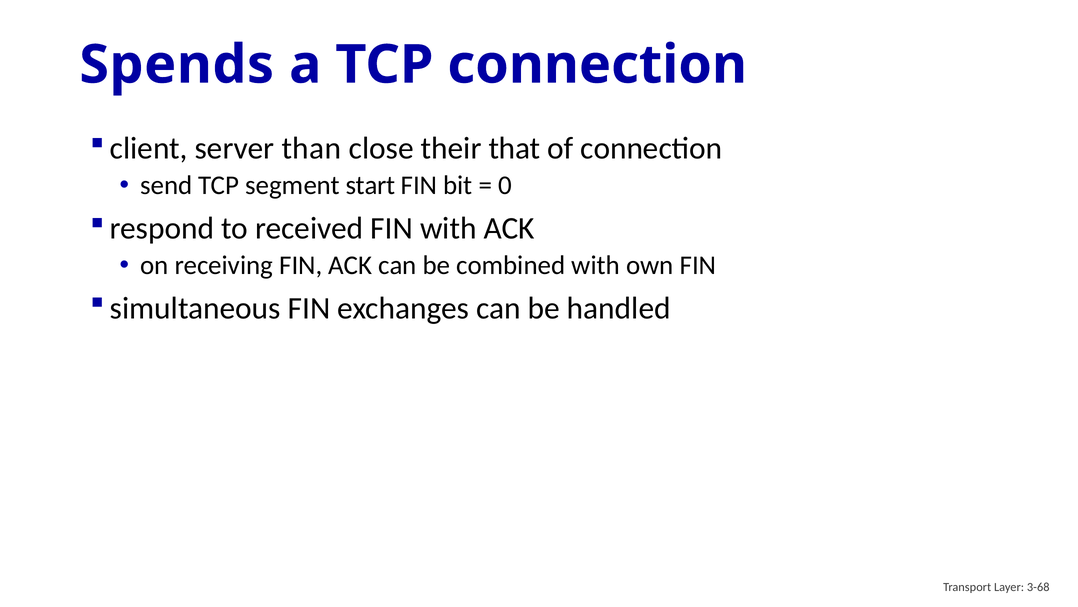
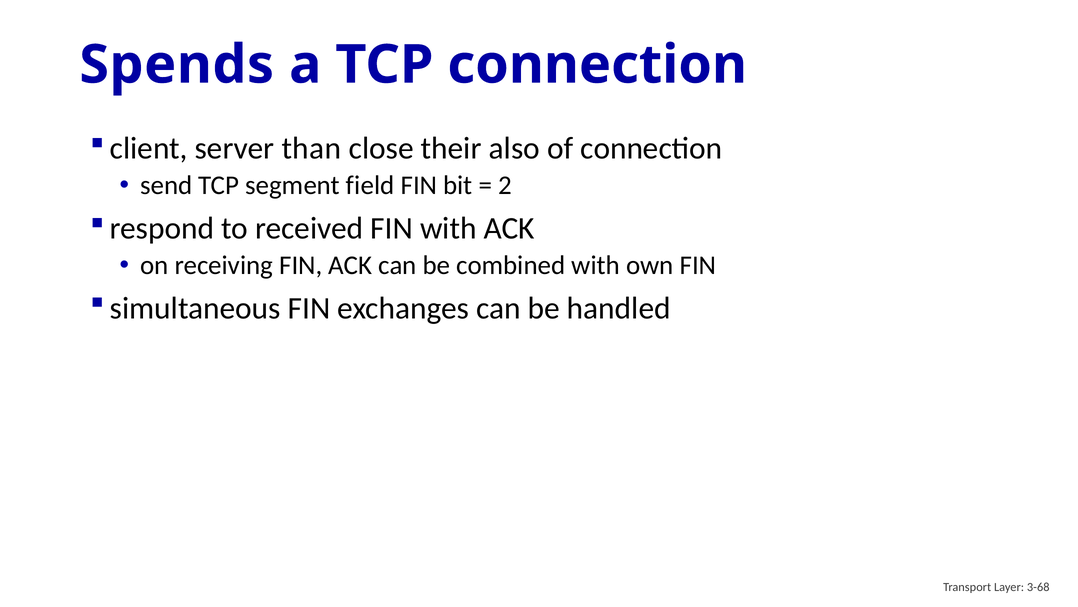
that: that -> also (514, 148)
start: start -> field (370, 185)
0: 0 -> 2 (505, 185)
